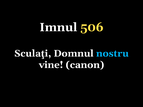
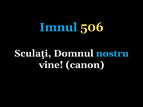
Imnul colour: white -> light blue (58, 27)
